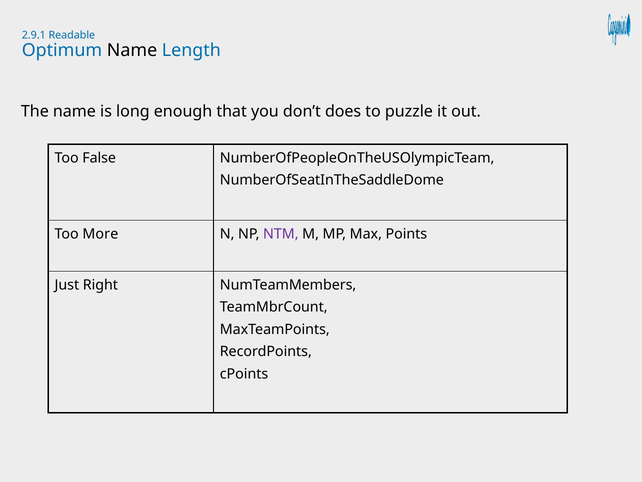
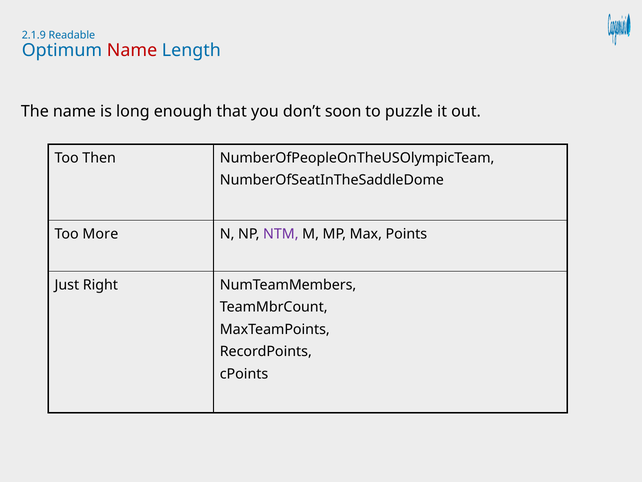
2.9.1: 2.9.1 -> 2.1.9 (34, 35)
Name colour: black -> red (132, 50)
does: does -> soon (343, 111)
False: False -> Then (99, 158)
